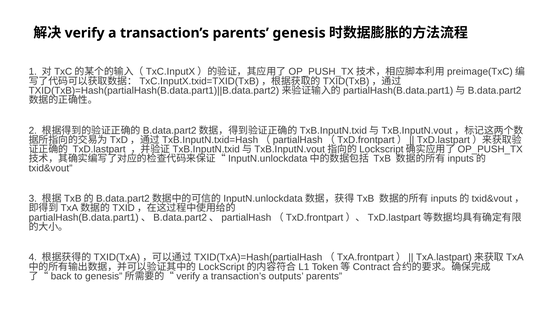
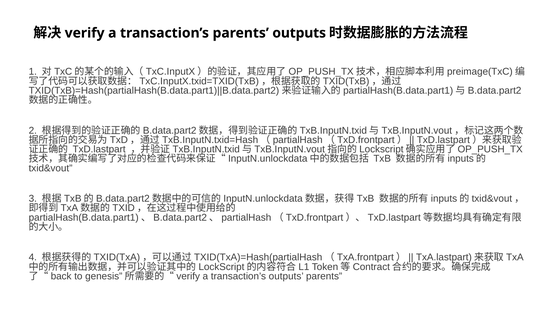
parents genesis: genesis -> outputs (299, 33)
